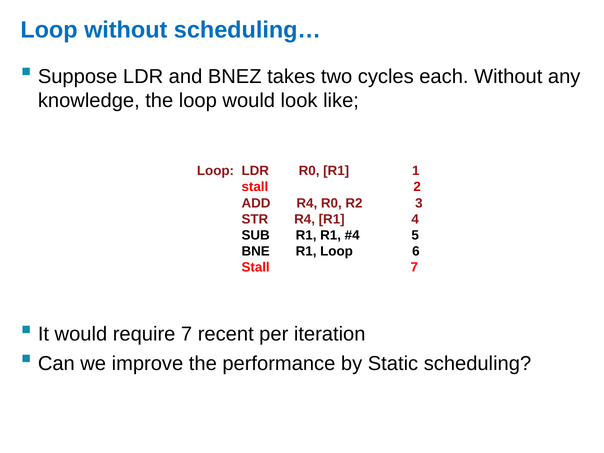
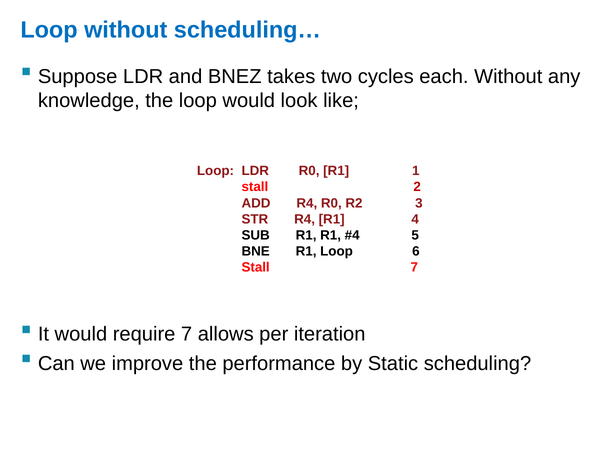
recent: recent -> allows (226, 334)
